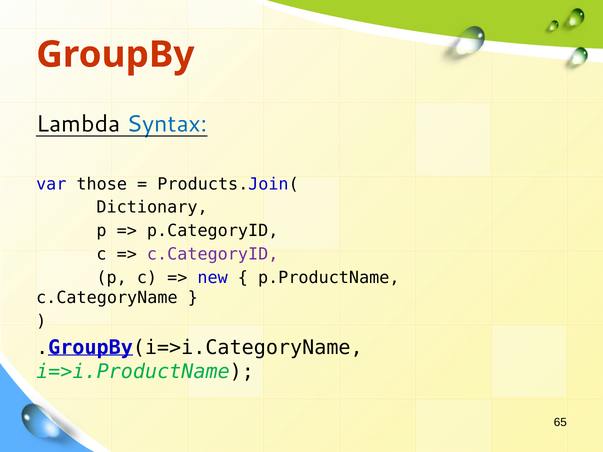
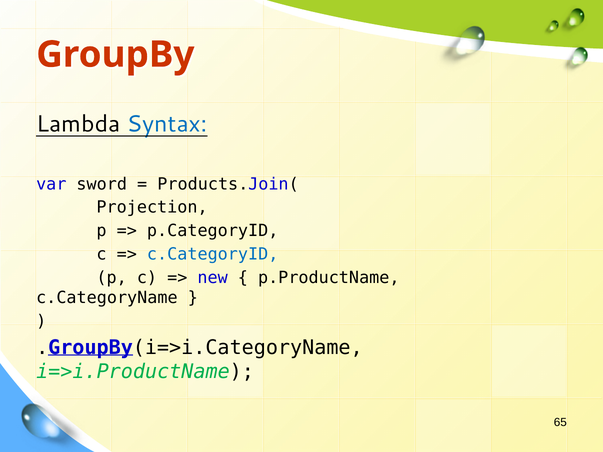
those: those -> sword (102, 184)
Dictionary: Dictionary -> Projection (152, 208)
c.CategoryID colour: purple -> blue (213, 254)
